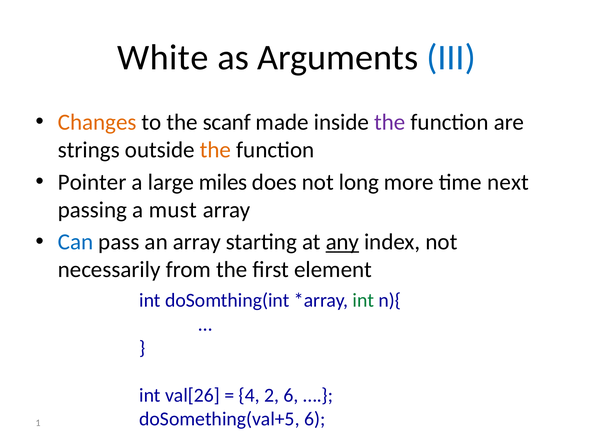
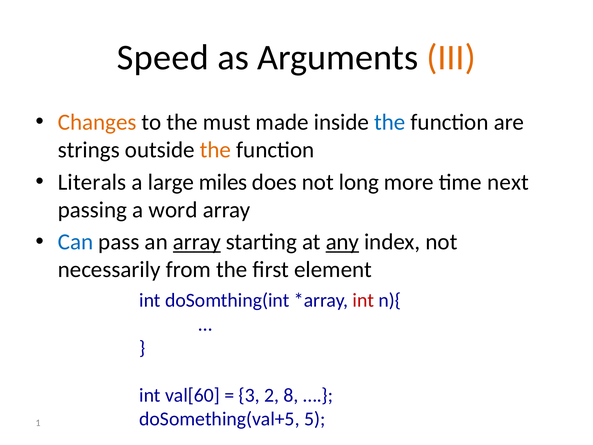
White: White -> Speed (163, 57)
III colour: blue -> orange (451, 57)
scanf: scanf -> must (227, 122)
the colour: purple -> blue (390, 122)
Pointer: Pointer -> Literals (92, 182)
must: must -> word (173, 210)
array underline: none -> present (197, 242)
int colour: green -> red (363, 300)
val[26: val[26 -> val[60 (192, 395)
4: 4 -> 3 (249, 395)
2 6: 6 -> 8 (291, 395)
doSomething(val+5 6: 6 -> 5 (315, 419)
